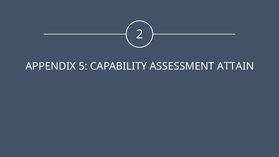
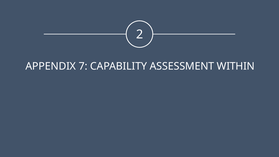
5: 5 -> 7 (83, 66)
ATTAIN: ATTAIN -> WITHIN (236, 66)
